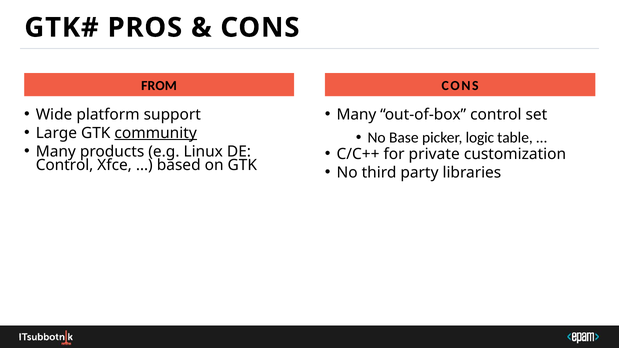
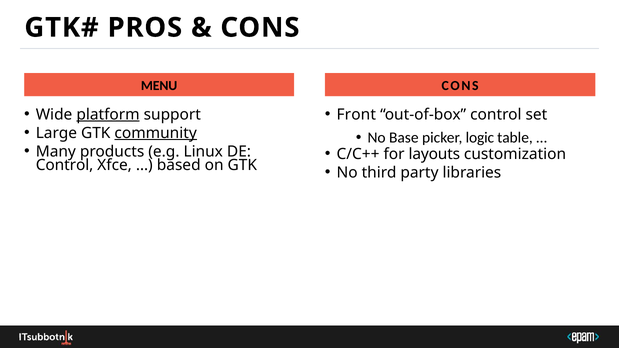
FROM: FROM -> MENU (159, 86)
platform underline: none -> present (108, 114)
Many: Many -> Front (356, 114)
private: private -> layouts (434, 154)
